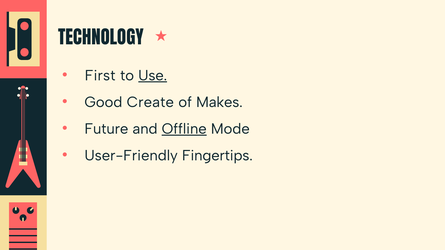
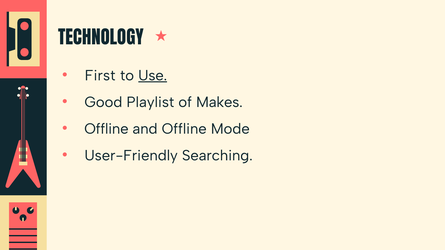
Create: Create -> Playlist (150, 102)
Future: Future -> Offline (106, 129)
Offline underline: present -> none (184, 129)
Fingertips: Fingertips -> Searching (217, 156)
